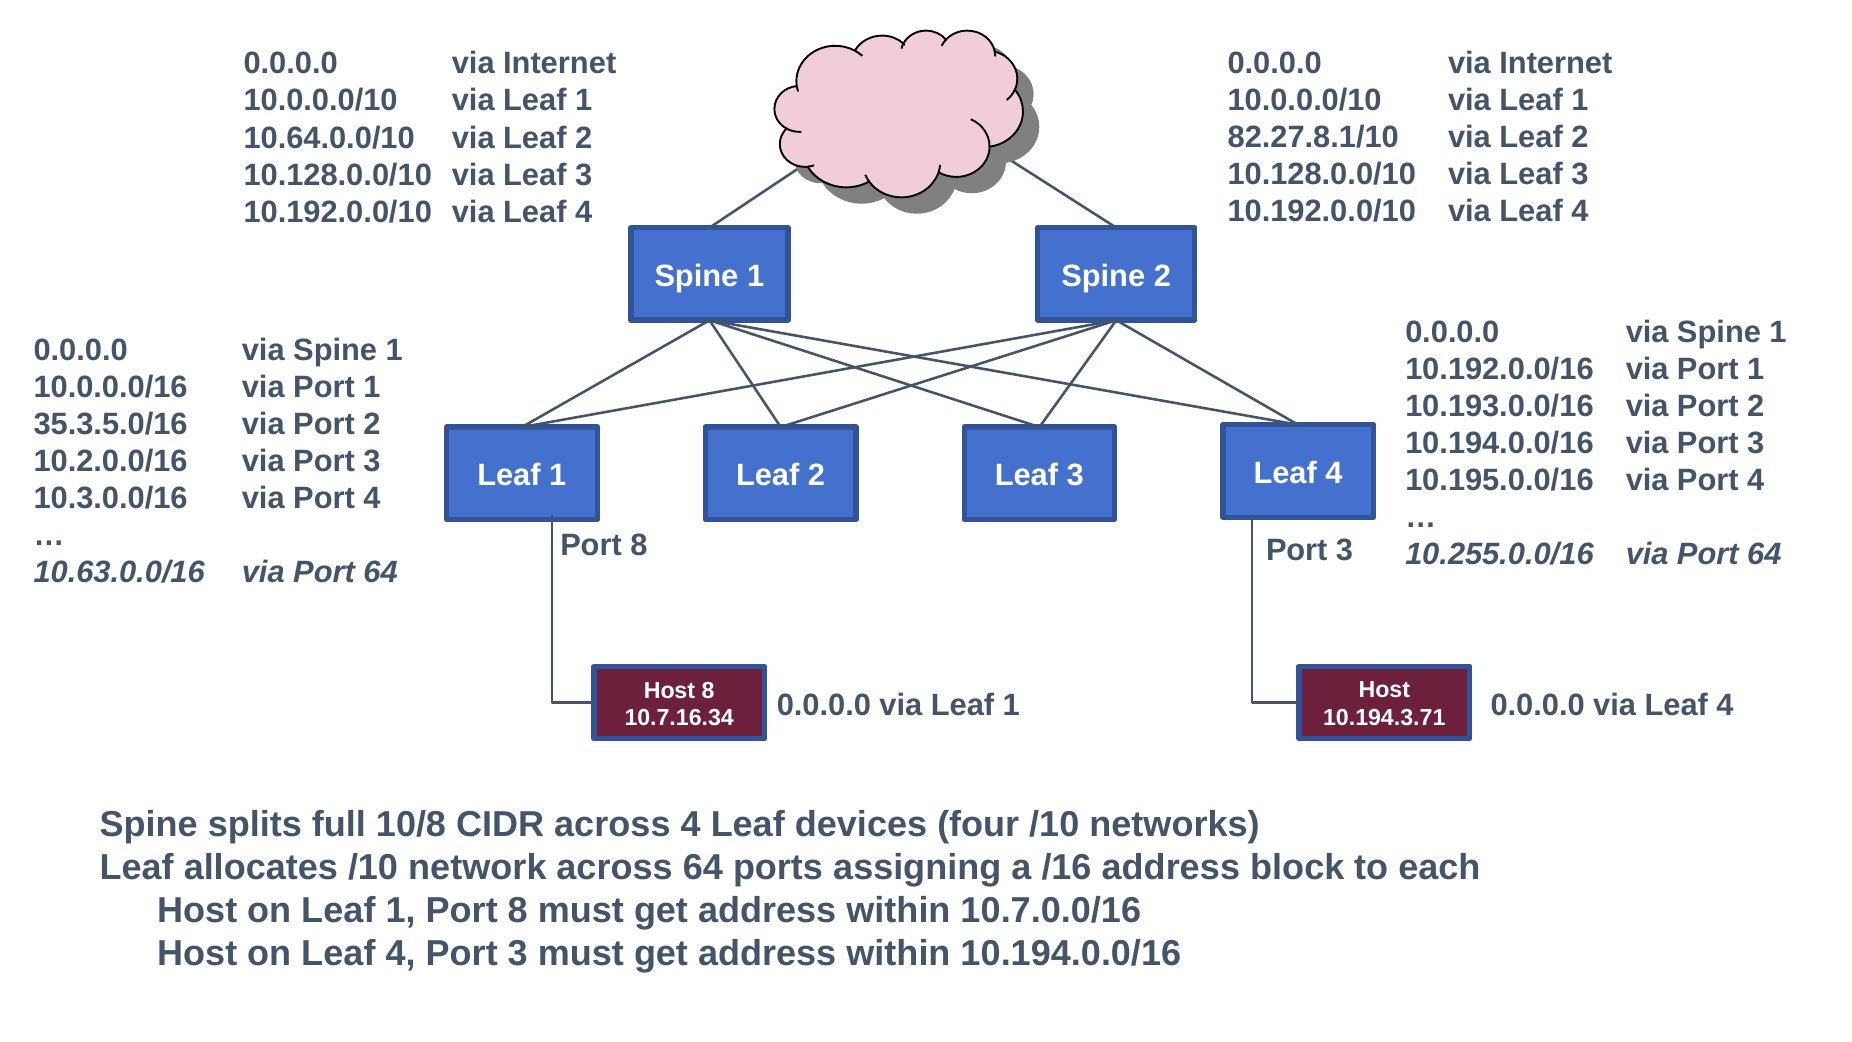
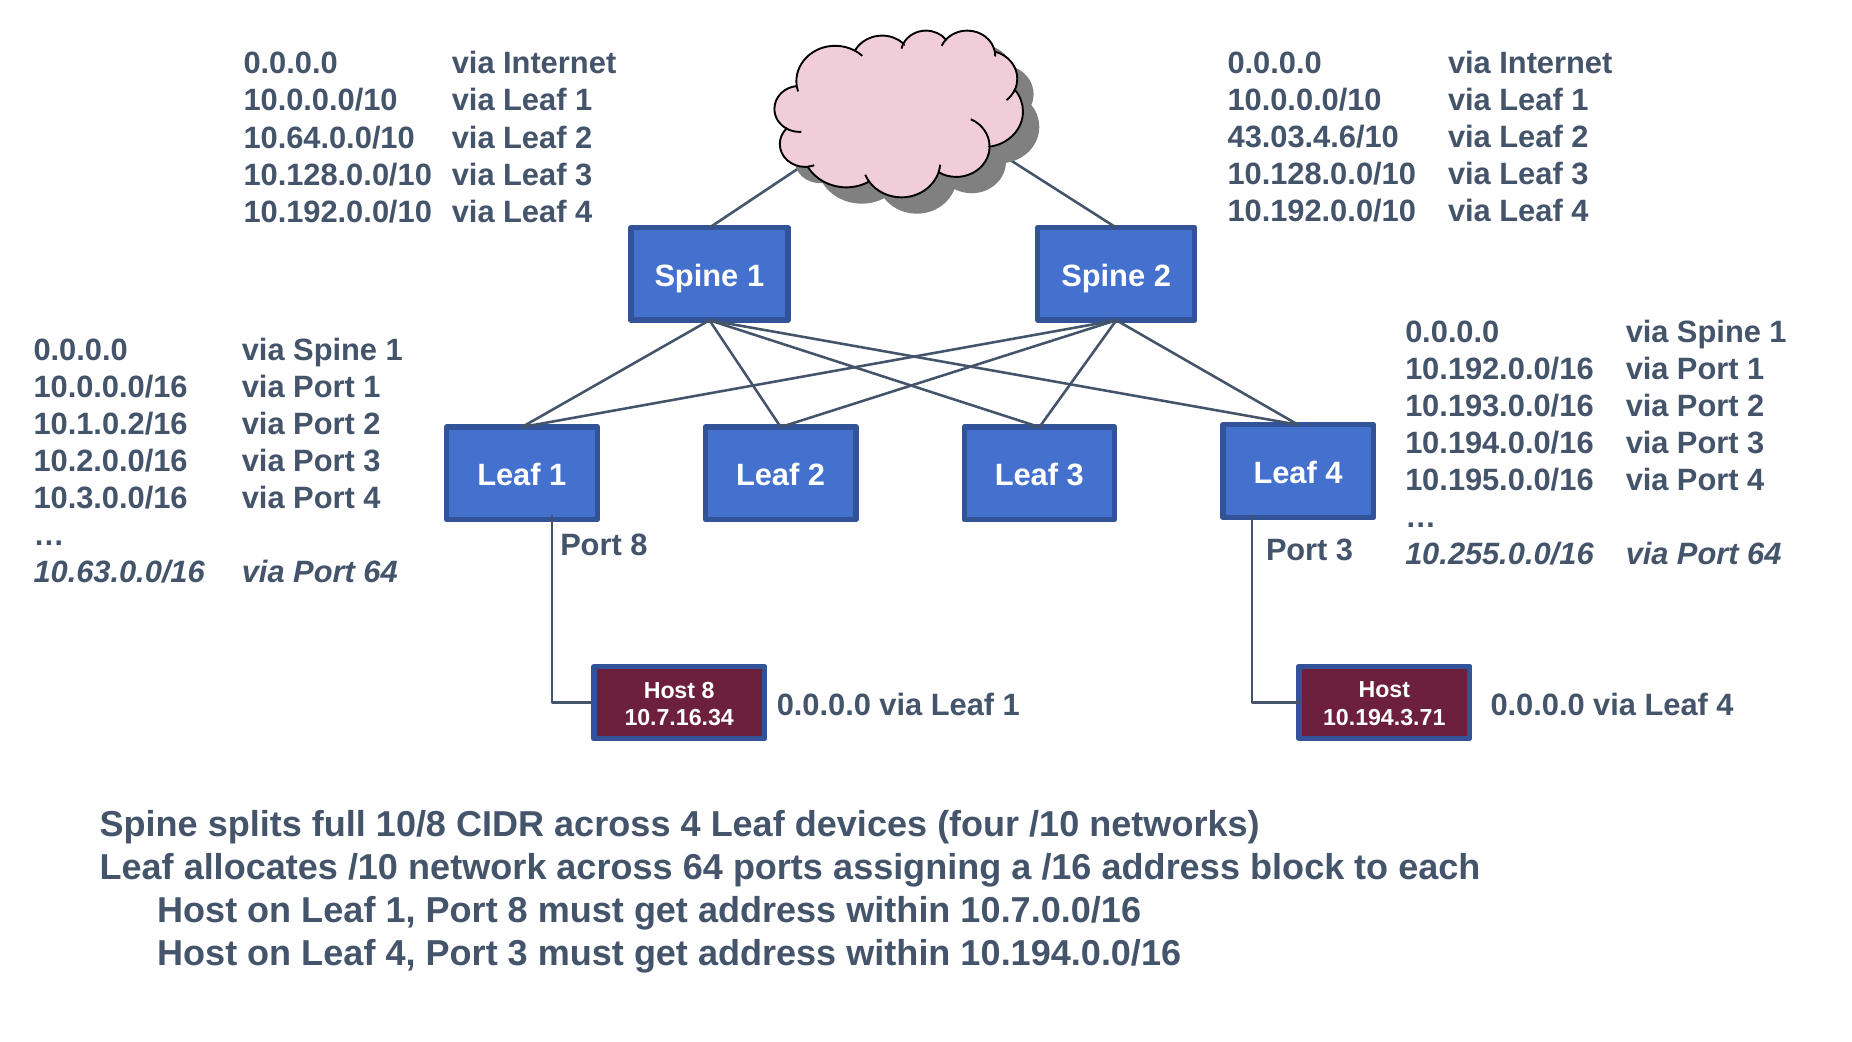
82.27.8.1/10: 82.27.8.1/10 -> 43.03.4.6/10 (1313, 138)
35.3.5.0/16: 35.3.5.0/16 -> 10.1.0.2/16 (111, 424)
